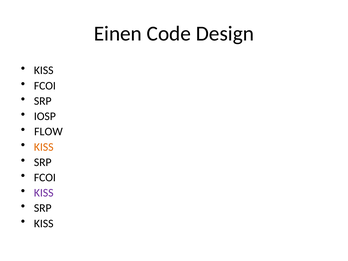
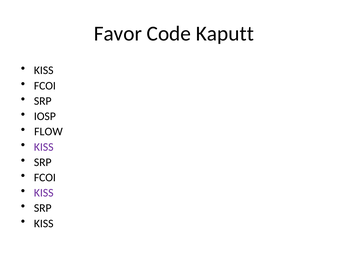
Einen: Einen -> Favor (118, 34)
Design: Design -> Kaputt (225, 34)
KISS colour: orange -> purple (44, 147)
